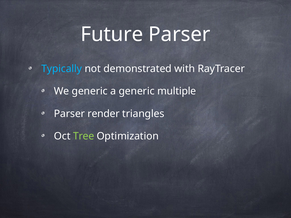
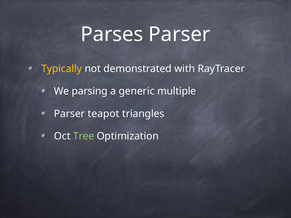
Future: Future -> Parses (112, 34)
Typically colour: light blue -> yellow (62, 69)
We generic: generic -> parsing (90, 91)
render: render -> teapot (104, 114)
